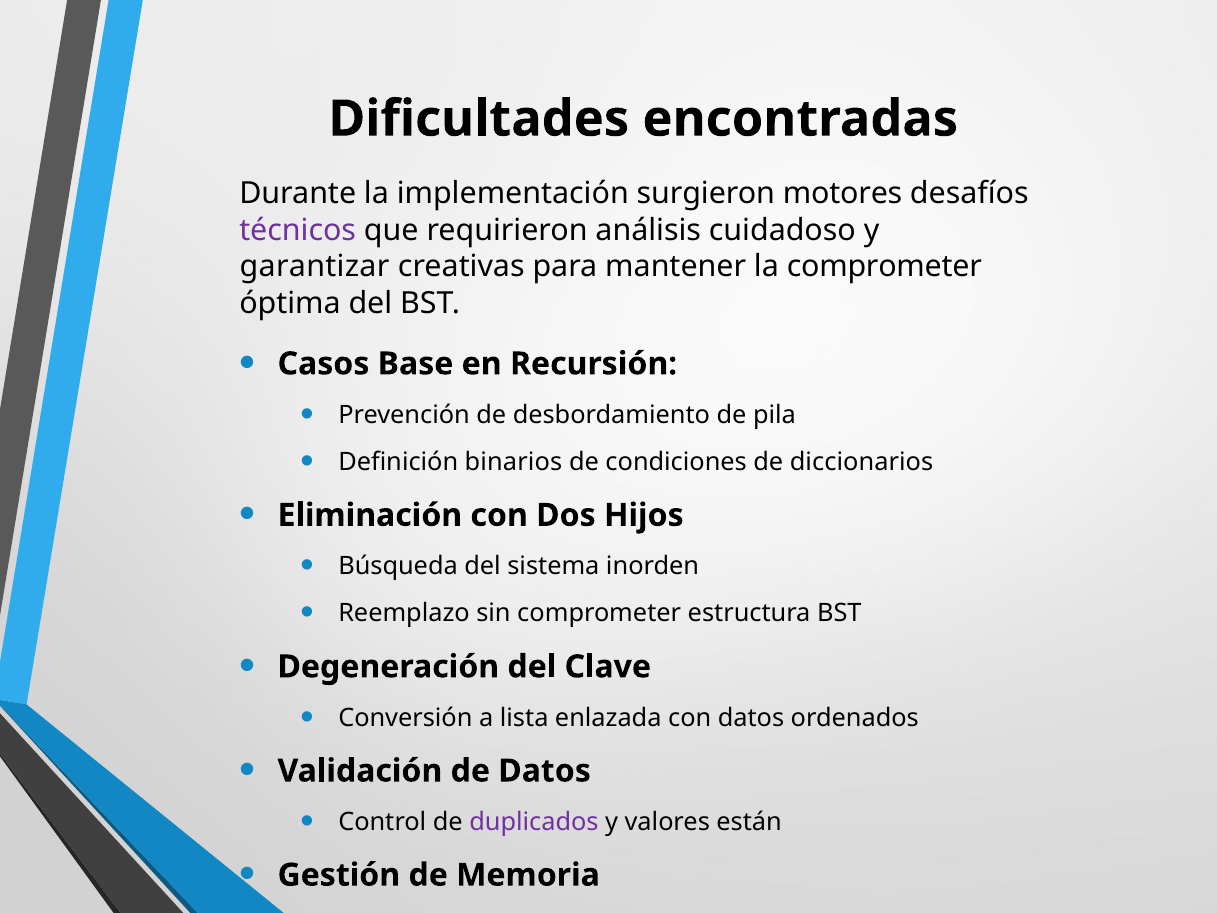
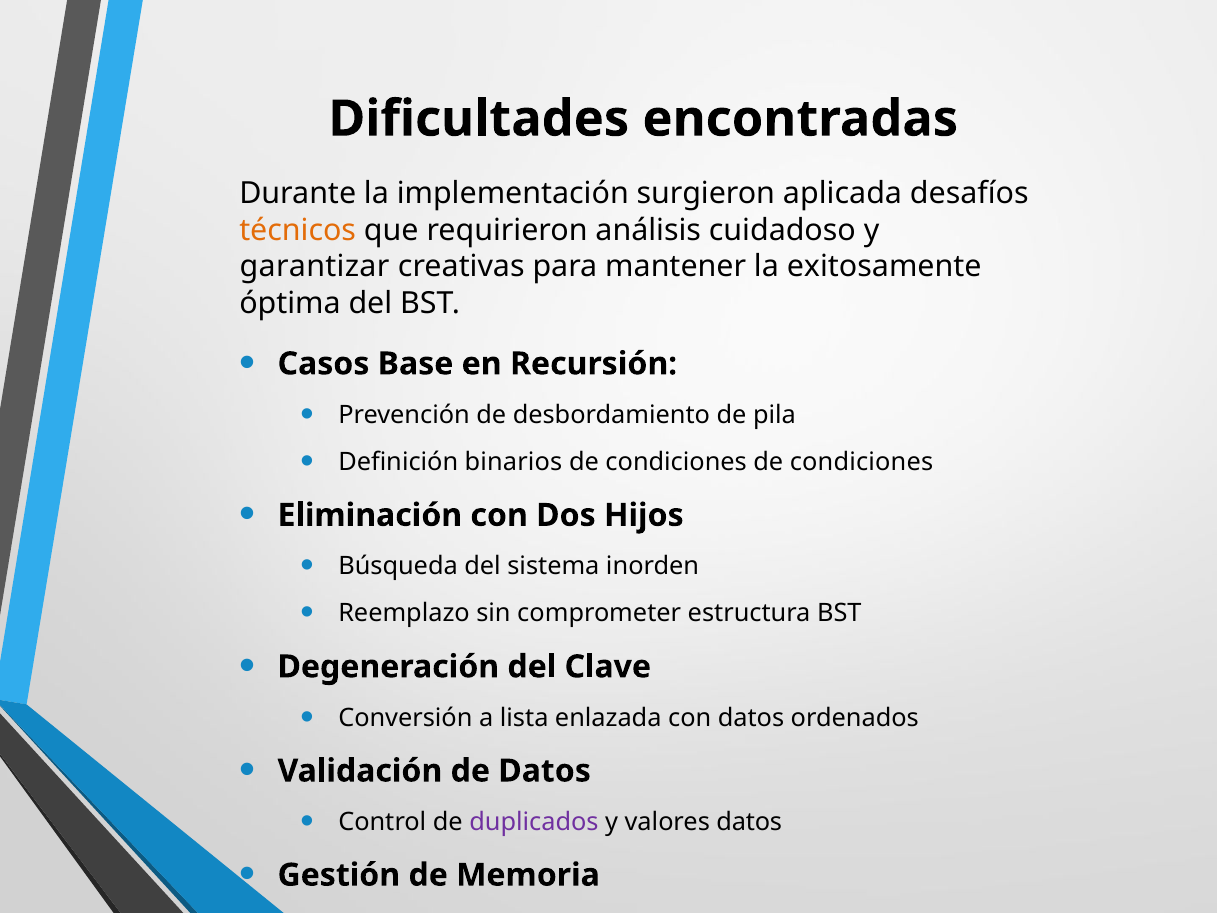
motores: motores -> aplicada (843, 194)
técnicos colour: purple -> orange (298, 230)
la comprometer: comprometer -> exitosamente (884, 267)
condiciones de diccionarios: diccionarios -> condiciones (861, 462)
valores están: están -> datos (749, 822)
